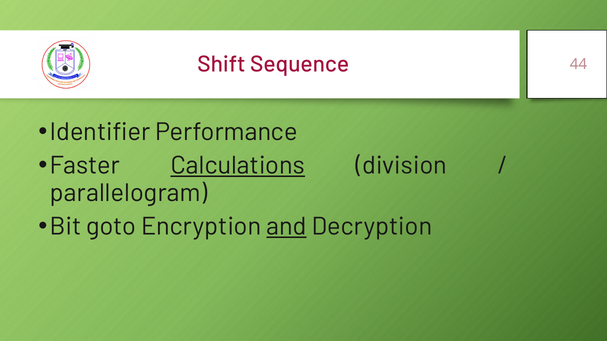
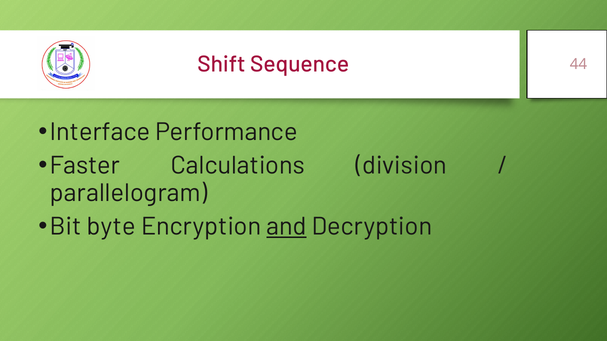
Identifier: Identifier -> Interface (100, 132)
Calculations underline: present -> none (238, 166)
goto: goto -> byte (111, 227)
